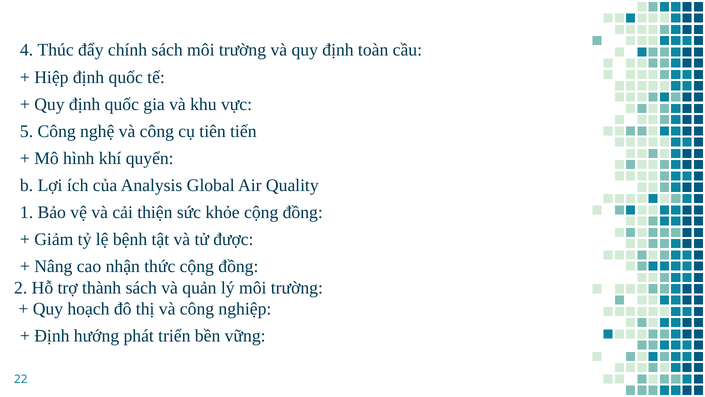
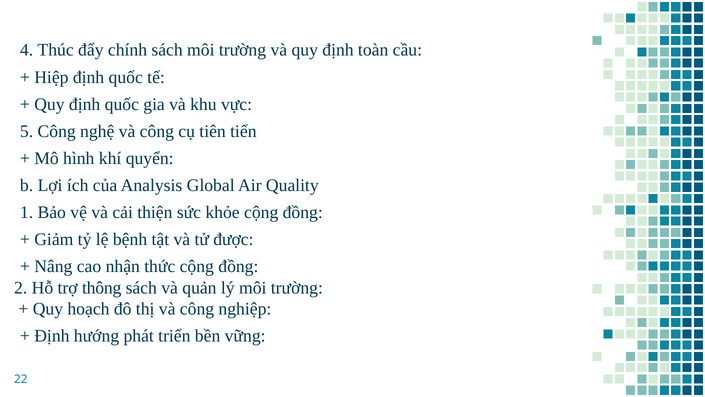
thành: thành -> thông (102, 288)
